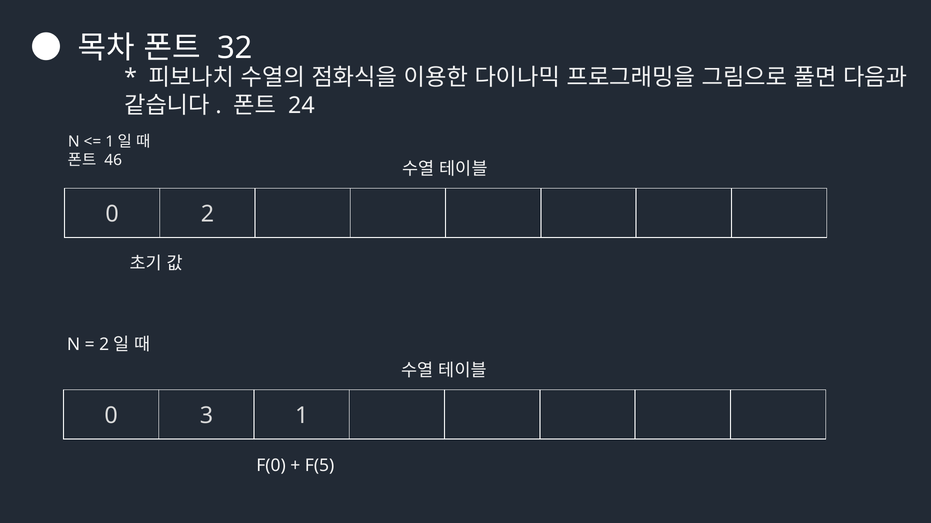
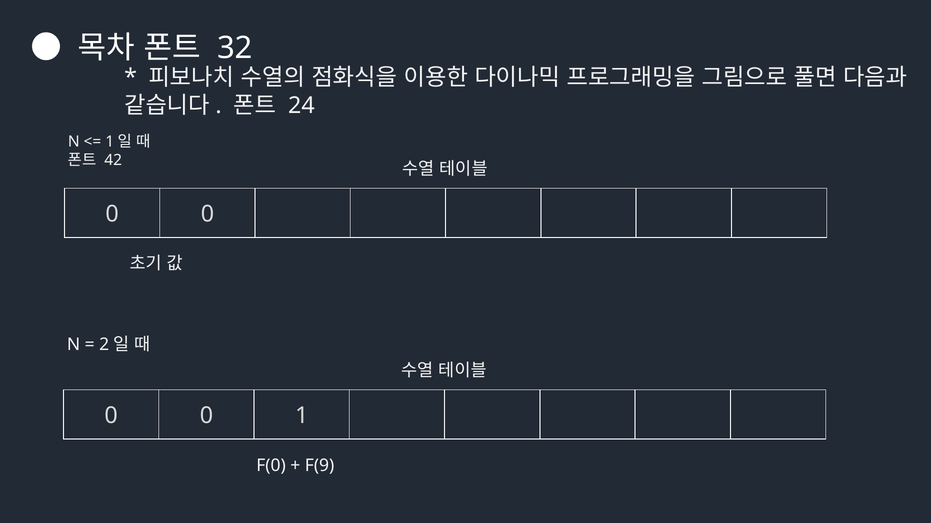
46: 46 -> 42 (113, 160)
2: 2 -> 0 (207, 214)
3: 3 -> 0 (206, 416)
F(5: F(5 -> F(9 (320, 466)
